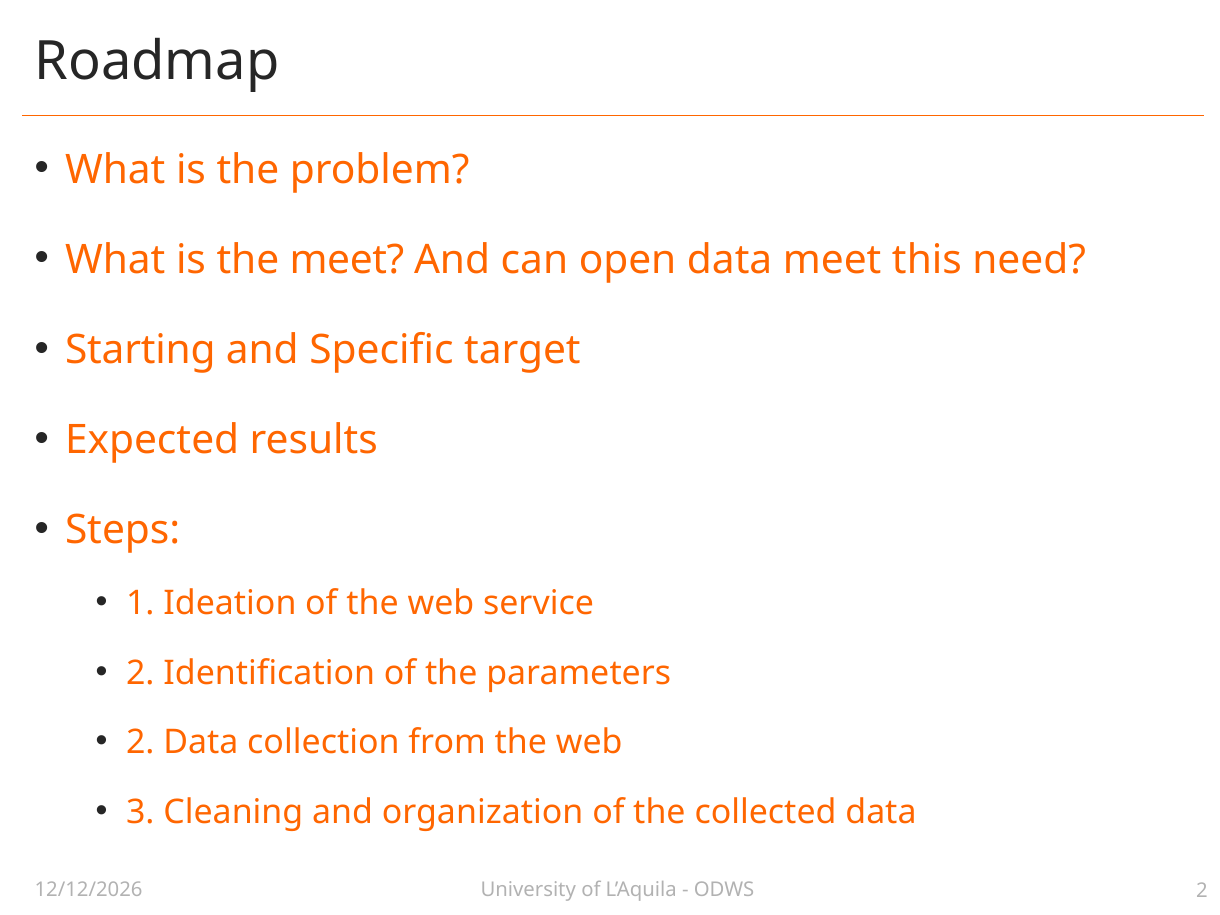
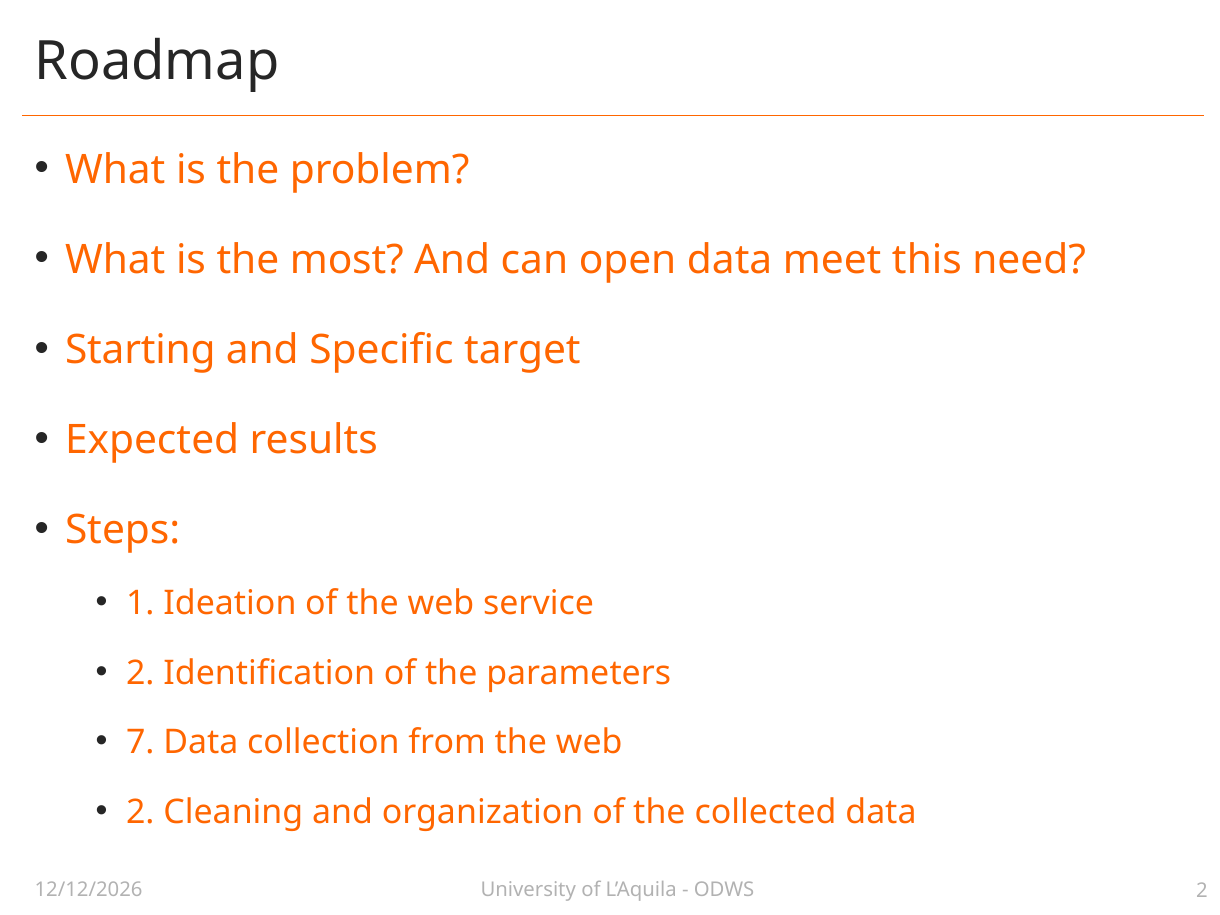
the meet: meet -> most (347, 260)
2: 2 -> 7 (140, 742)
3: 3 -> 2 (140, 812)
